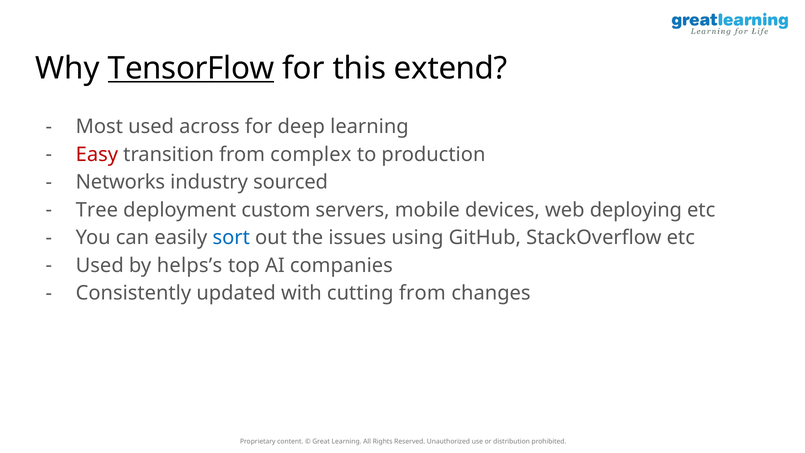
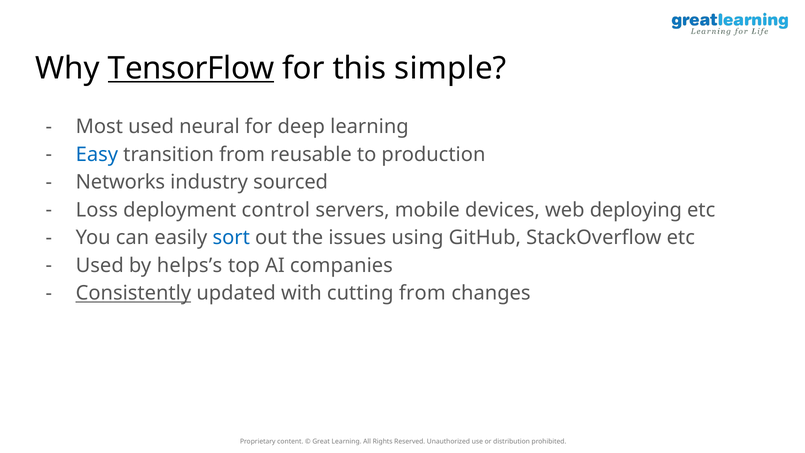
extend: extend -> simple (450, 68)
across: across -> neural (209, 127)
Easy colour: red -> blue (97, 154)
complex: complex -> reusable (311, 154)
Tree: Tree -> Loss (97, 210)
custom: custom -> control (276, 210)
Consistently underline: none -> present (133, 293)
